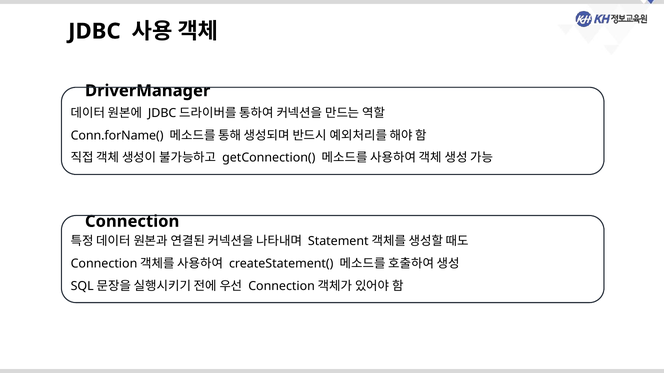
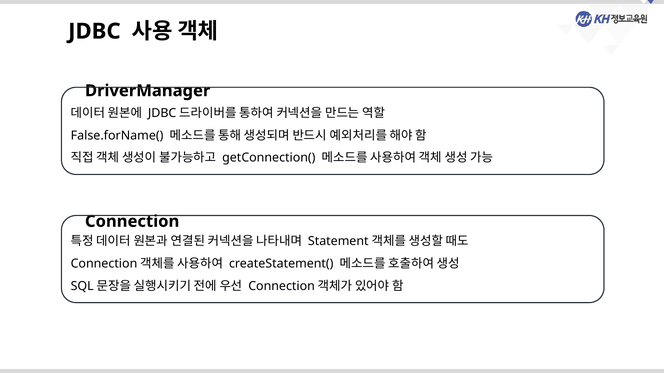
Conn.forName(: Conn.forName( -> False.forName( (117, 136)
